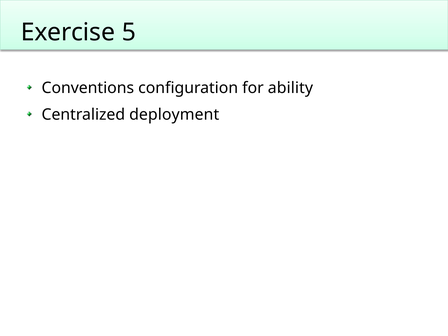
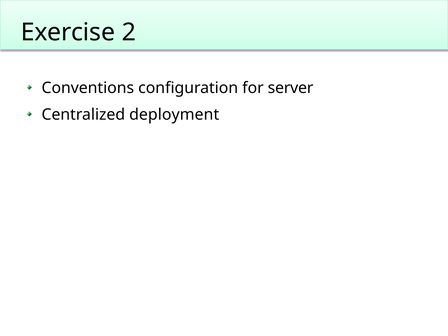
5: 5 -> 2 (129, 32)
ability: ability -> server (291, 88)
